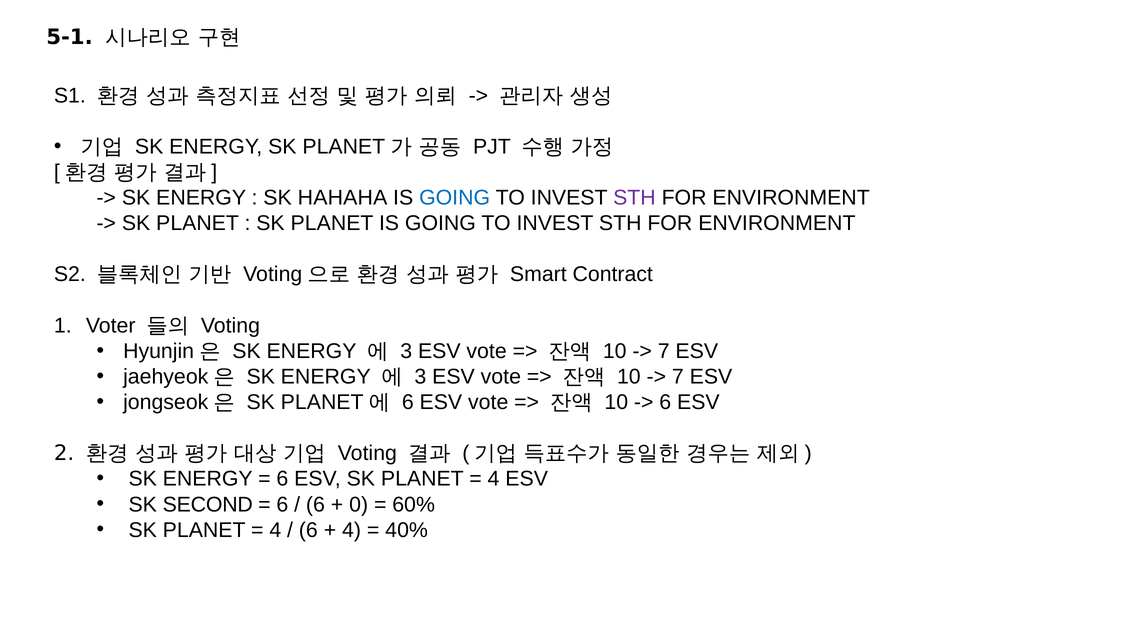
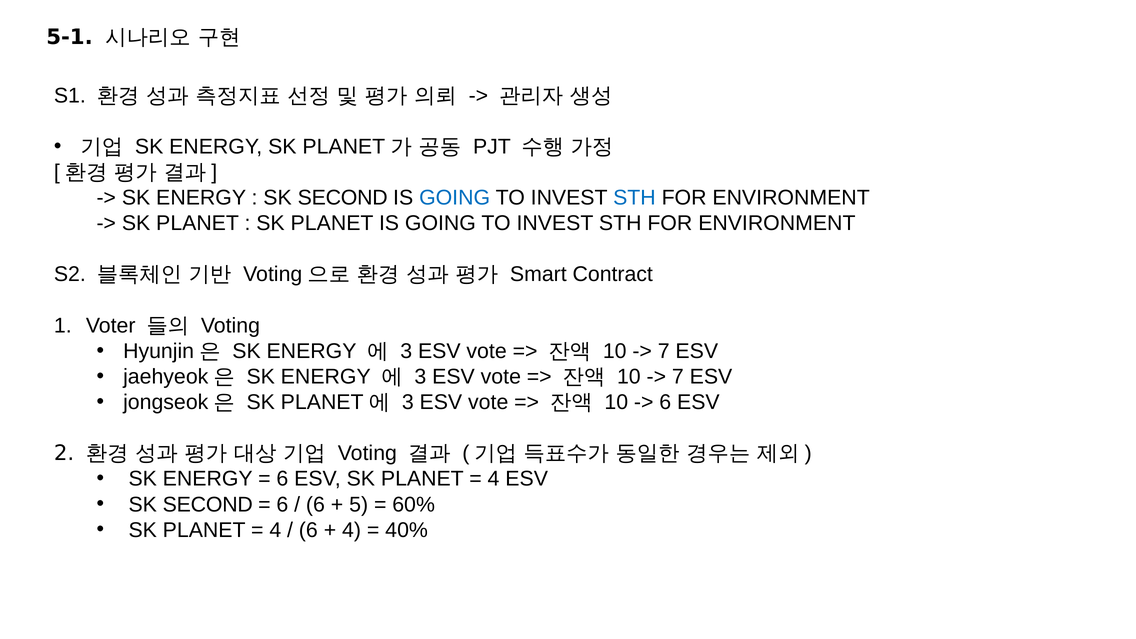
HAHAHA: HAHAHA -> SECOND (343, 198)
STH colour: purple -> blue (634, 198)
6: 6 -> 3 (408, 402)
0: 0 -> 5 (359, 505)
